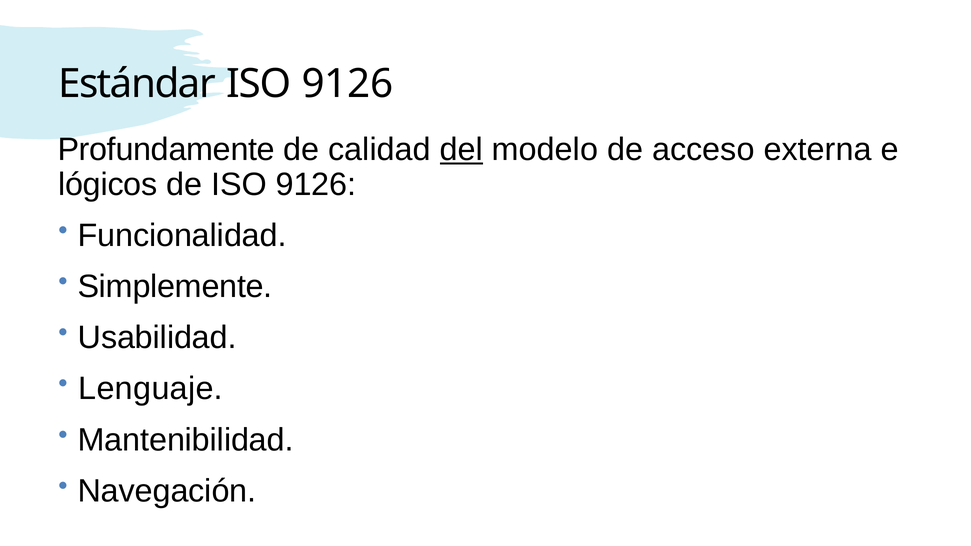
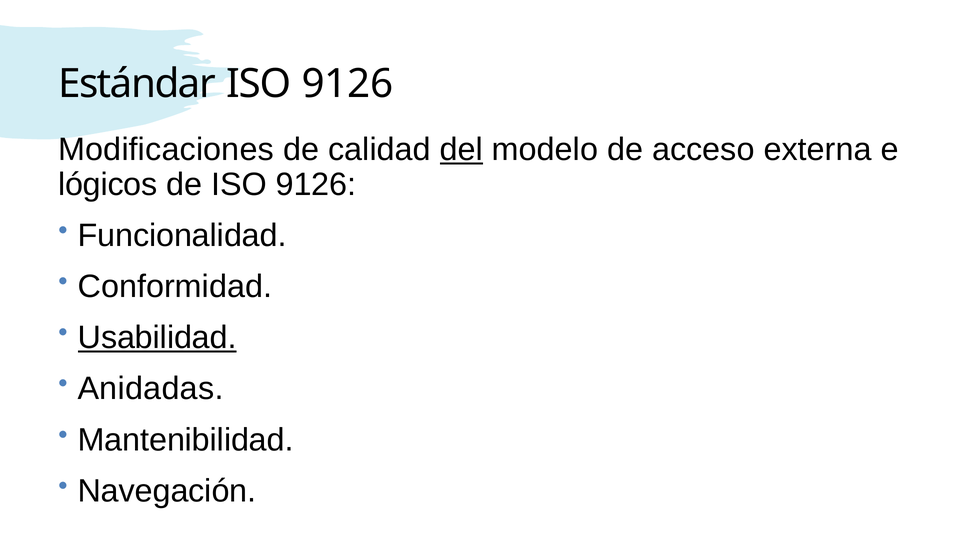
Profundamente: Profundamente -> Modificaciones (166, 150)
Simplemente: Simplemente -> Conformidad (175, 287)
Usabilidad underline: none -> present (157, 338)
Lenguaje: Lenguaje -> Anidadas (151, 389)
